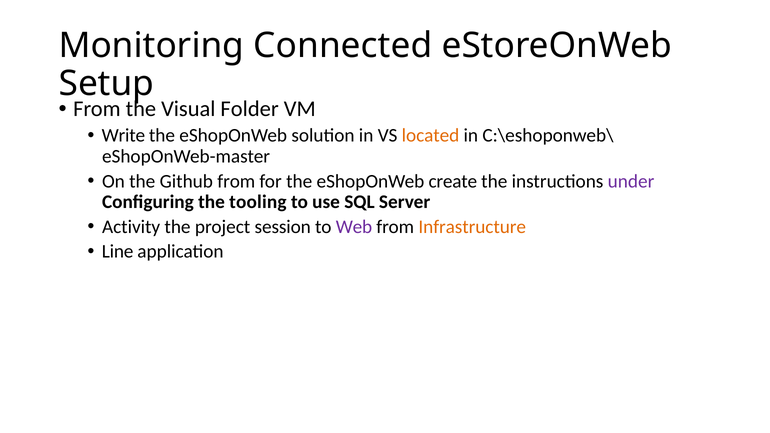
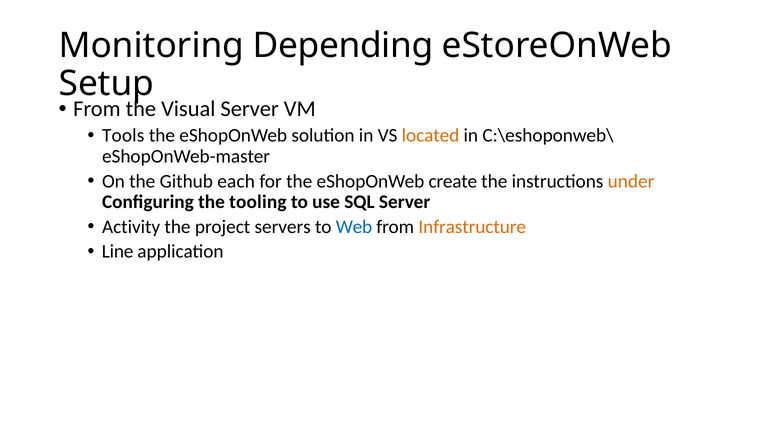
Connected: Connected -> Depending (343, 46)
Visual Folder: Folder -> Server (250, 109)
Write: Write -> Tools (123, 136)
Github from: from -> each (236, 181)
under colour: purple -> orange (631, 181)
session: session -> servers (283, 227)
Web colour: purple -> blue (354, 227)
